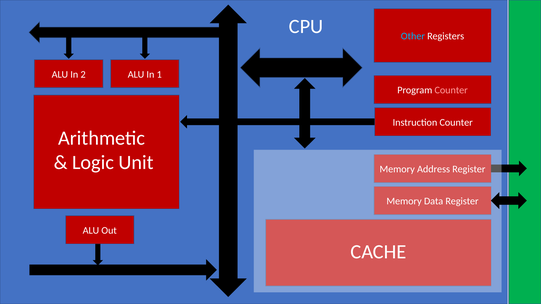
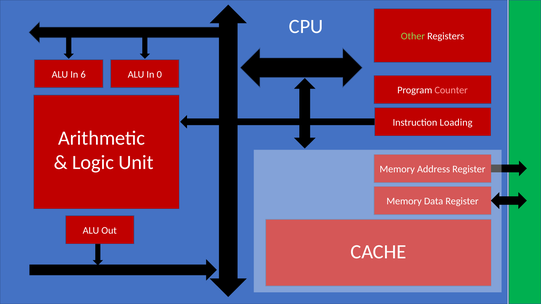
Other colour: light blue -> light green (413, 36)
2: 2 -> 6 (83, 74)
1: 1 -> 0 (159, 74)
Instruction Counter: Counter -> Loading (456, 123)
